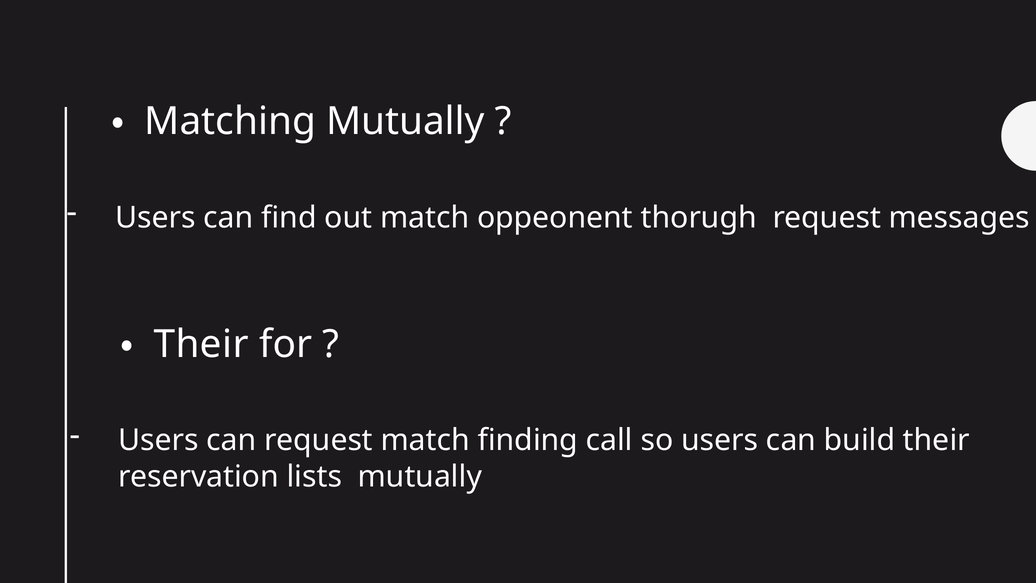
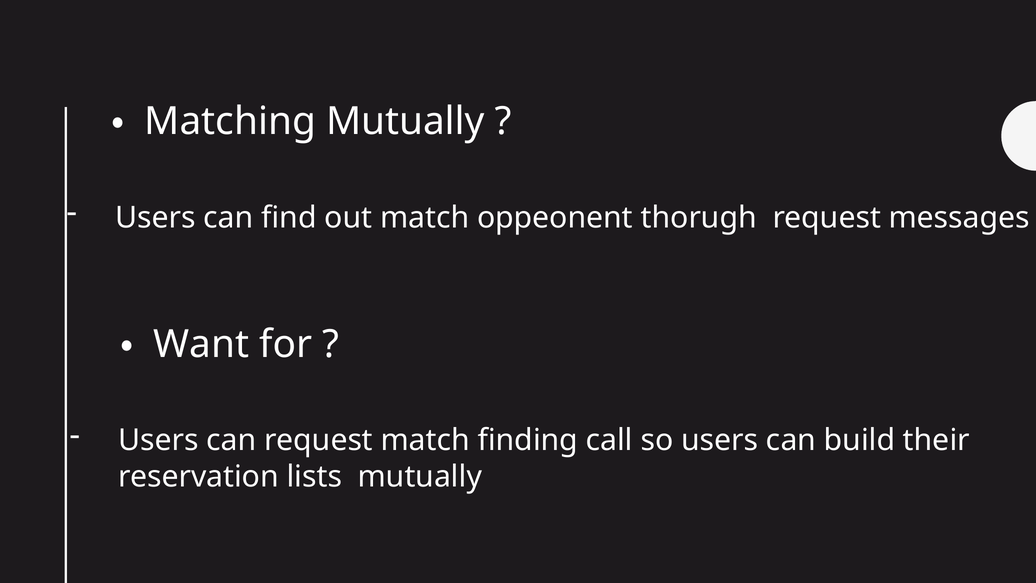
Their: Their -> Want (201, 344)
